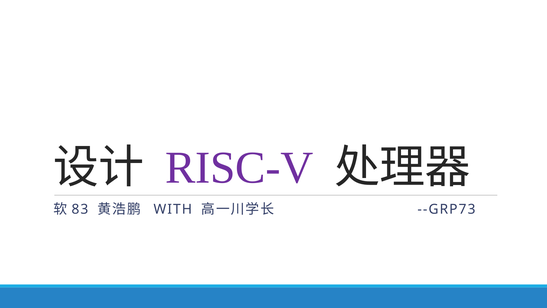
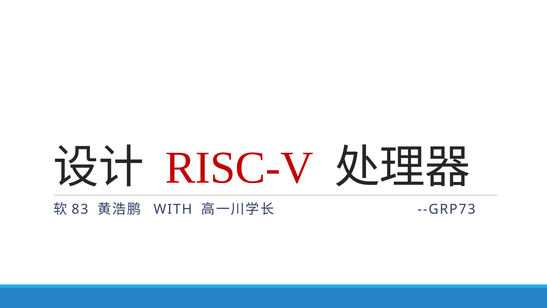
RISC-V colour: purple -> red (239, 168)
